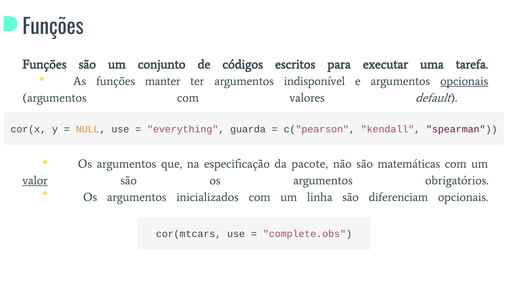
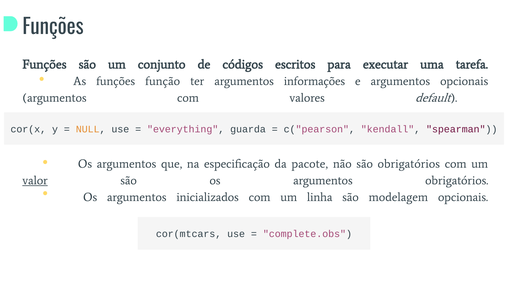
manter: manter -> função (163, 81)
indisponível: indisponível -> informações (314, 81)
opcionais underline: present -> none (464, 81)
são matemáticas: matemáticas -> obrigatórios (409, 164)
diferenciam: diferenciam -> modelagem (398, 197)
